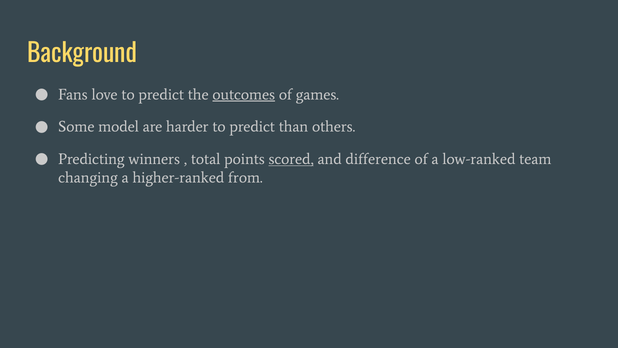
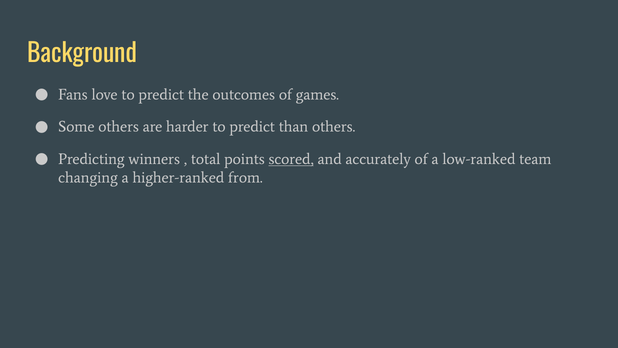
outcomes underline: present -> none (244, 94)
Some model: model -> others (119, 127)
difference: difference -> accurately (378, 159)
